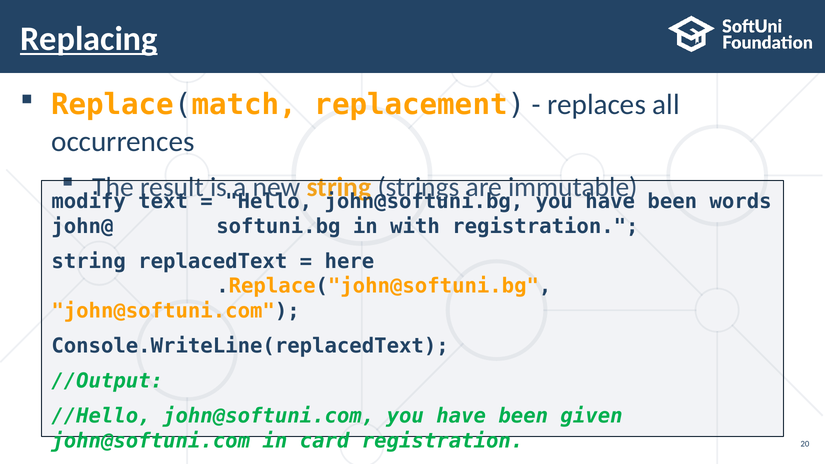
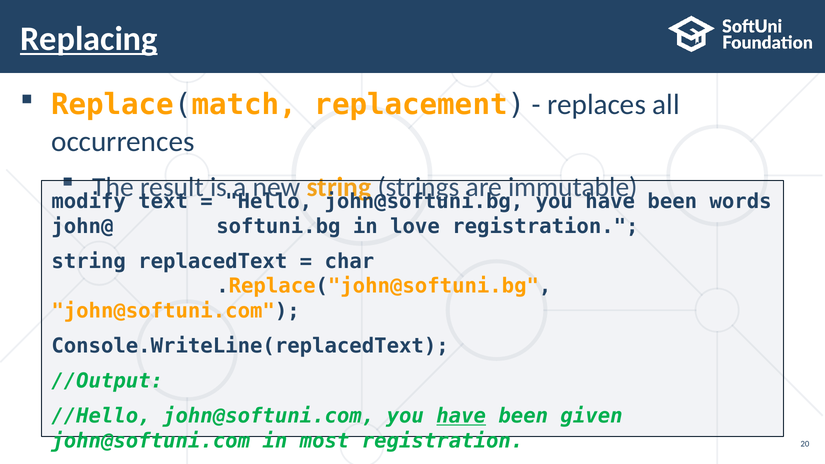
with: with -> love (415, 226)
here: here -> char (349, 261)
have underline: none -> present (461, 416)
card: card -> most (325, 441)
